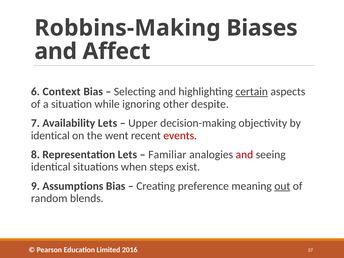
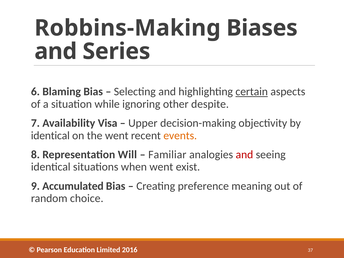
Affect: Affect -> Series (116, 51)
Context: Context -> Blaming (62, 92)
Availability Lets: Lets -> Visa (108, 123)
events colour: red -> orange (180, 136)
Representation Lets: Lets -> Will (127, 155)
when steps: steps -> went (161, 167)
Assumptions: Assumptions -> Accumulated (73, 186)
out underline: present -> none (282, 186)
blends: blends -> choice (87, 198)
